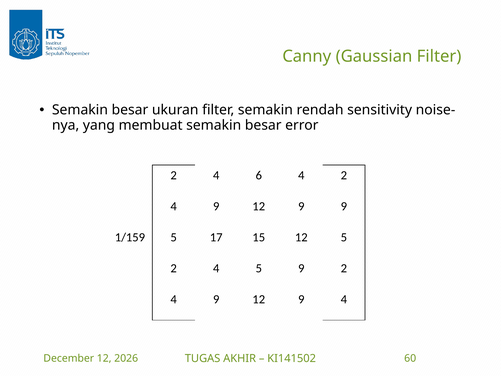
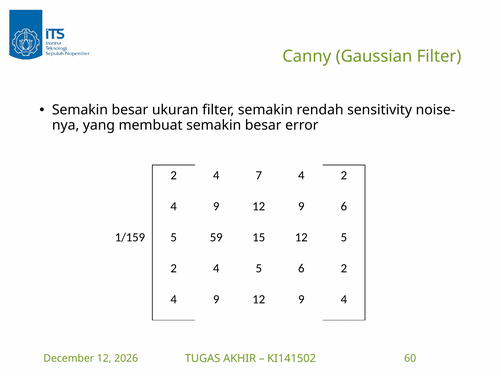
6: 6 -> 7 (259, 175)
9 9: 9 -> 6 (344, 206)
17: 17 -> 59 (216, 237)
5 9: 9 -> 6 (301, 268)
